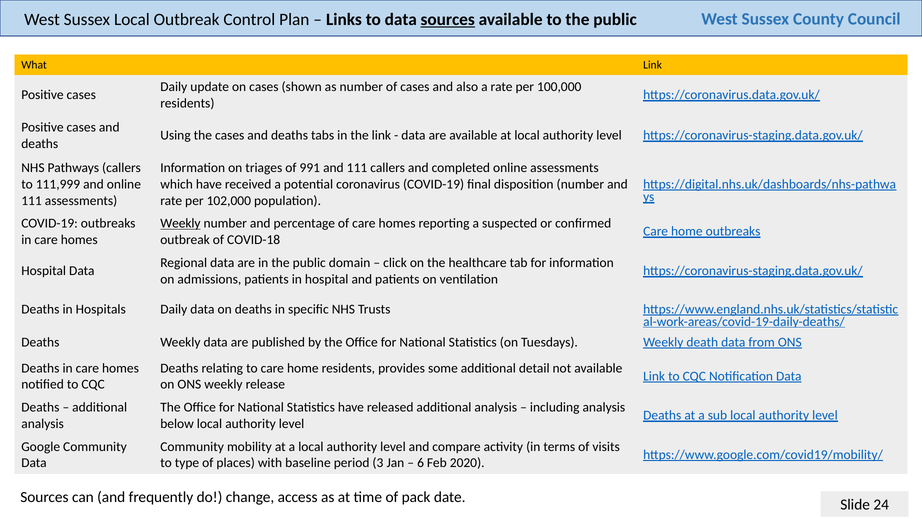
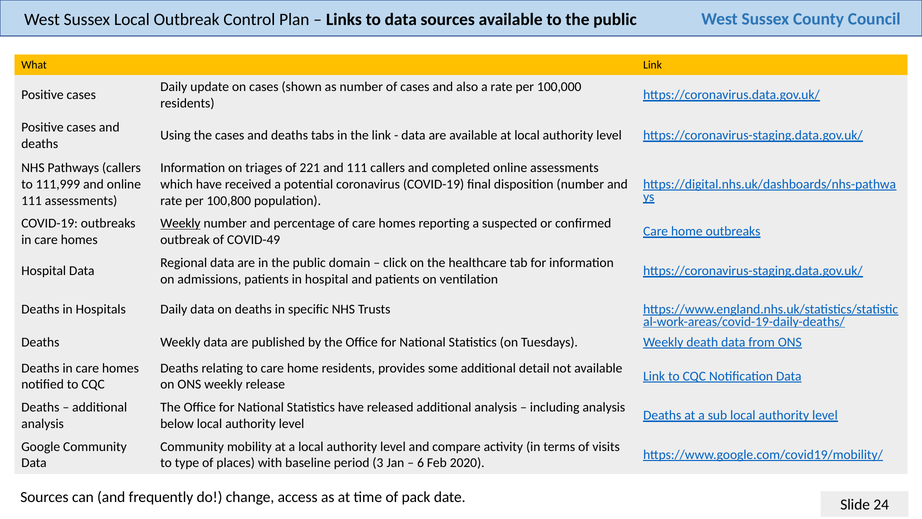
sources underline: present -> none (448, 20)
991: 991 -> 221 (310, 168)
102,000: 102,000 -> 100,800 (229, 201)
COVID-18: COVID-18 -> COVID-49 (254, 240)
